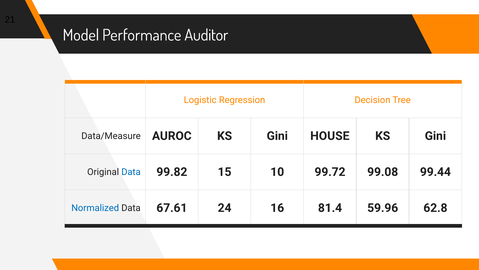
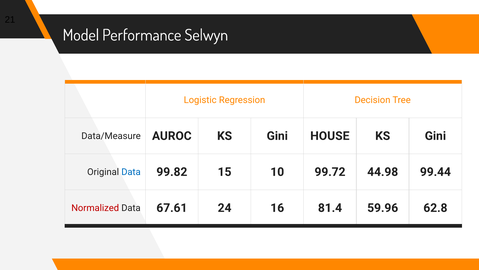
Auditor: Auditor -> Selwyn (206, 35)
99.08: 99.08 -> 44.98 (383, 172)
Normalized colour: blue -> red (95, 208)
